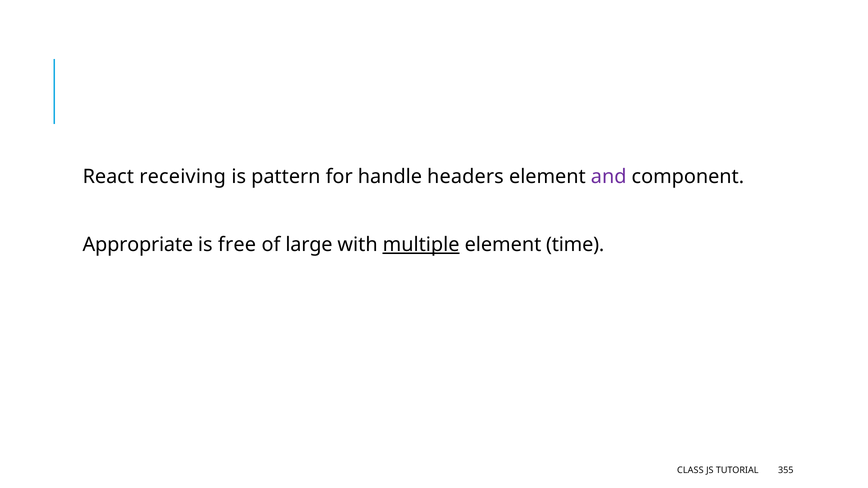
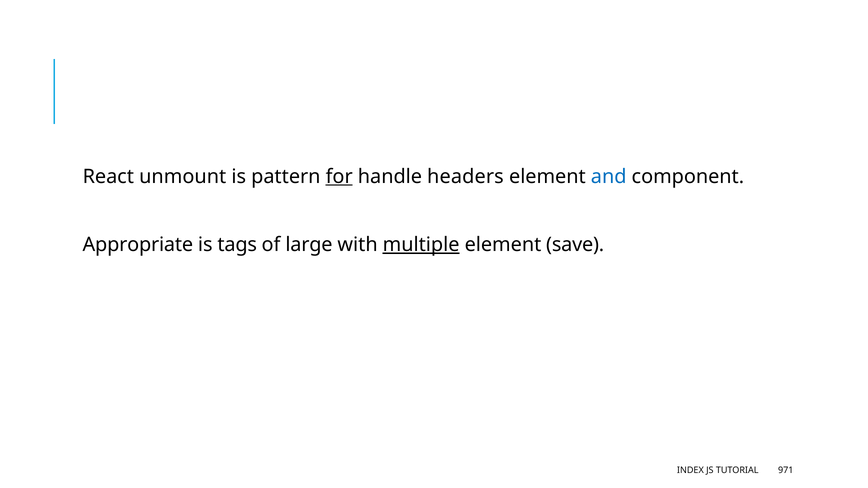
receiving: receiving -> unmount (183, 177)
for underline: none -> present (339, 177)
and colour: purple -> blue (609, 177)
free: free -> tags (237, 245)
time: time -> save (575, 245)
CLASS: CLASS -> INDEX (690, 470)
355: 355 -> 971 (786, 470)
